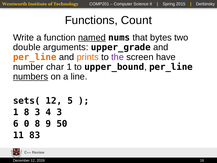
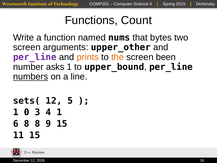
named underline: present -> none (92, 37)
double: double -> screen (27, 47)
upper_grade: upper_grade -> upper_other (121, 47)
per_line colour: orange -> purple (35, 57)
the colour: purple -> orange (118, 57)
have: have -> been (166, 57)
char: char -> asks (55, 67)
1 8: 8 -> 0 (27, 112)
4 3: 3 -> 1 (59, 112)
6 0: 0 -> 8 (27, 124)
9 50: 50 -> 15 (62, 124)
11 83: 83 -> 15 (35, 135)
